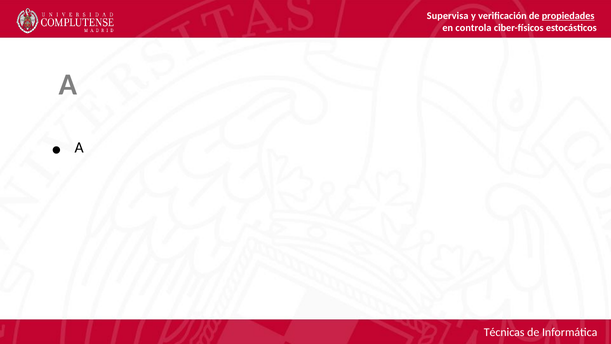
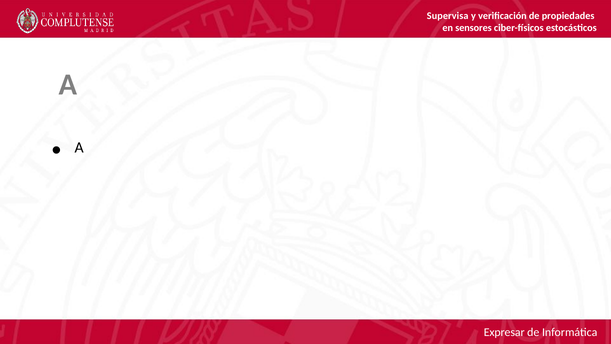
propiedades underline: present -> none (568, 16)
controla: controla -> sensores (474, 28)
Técnicas: Técnicas -> Expresar (504, 332)
